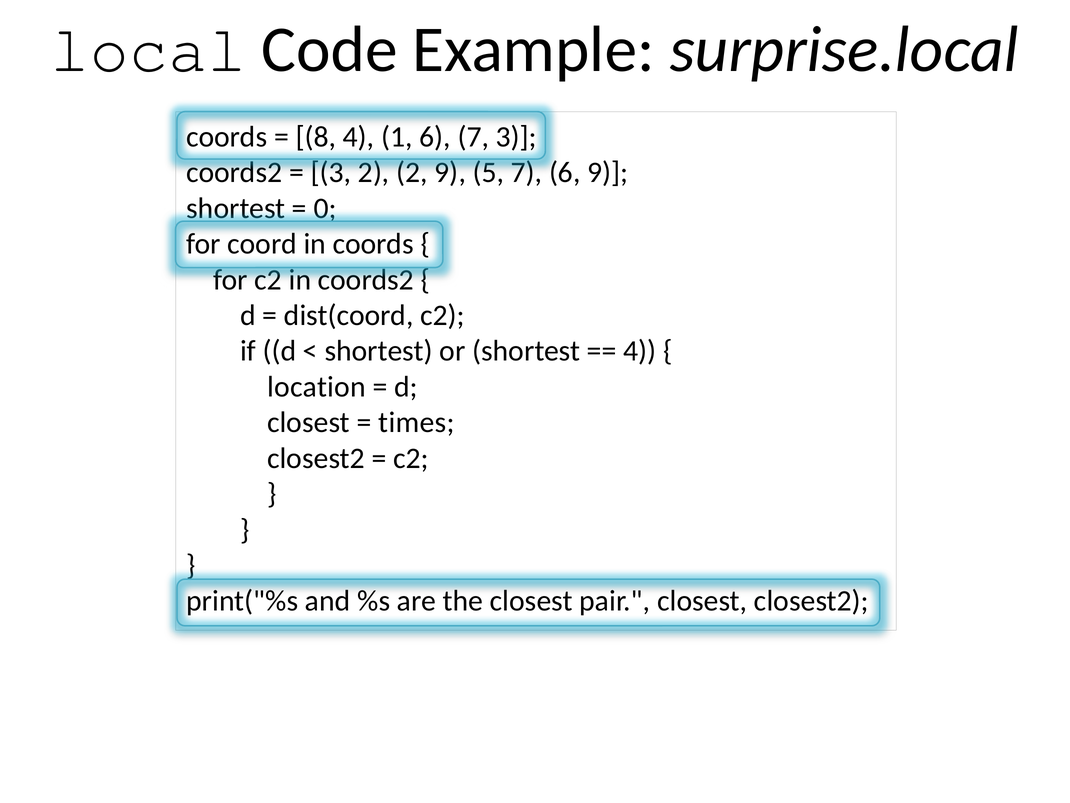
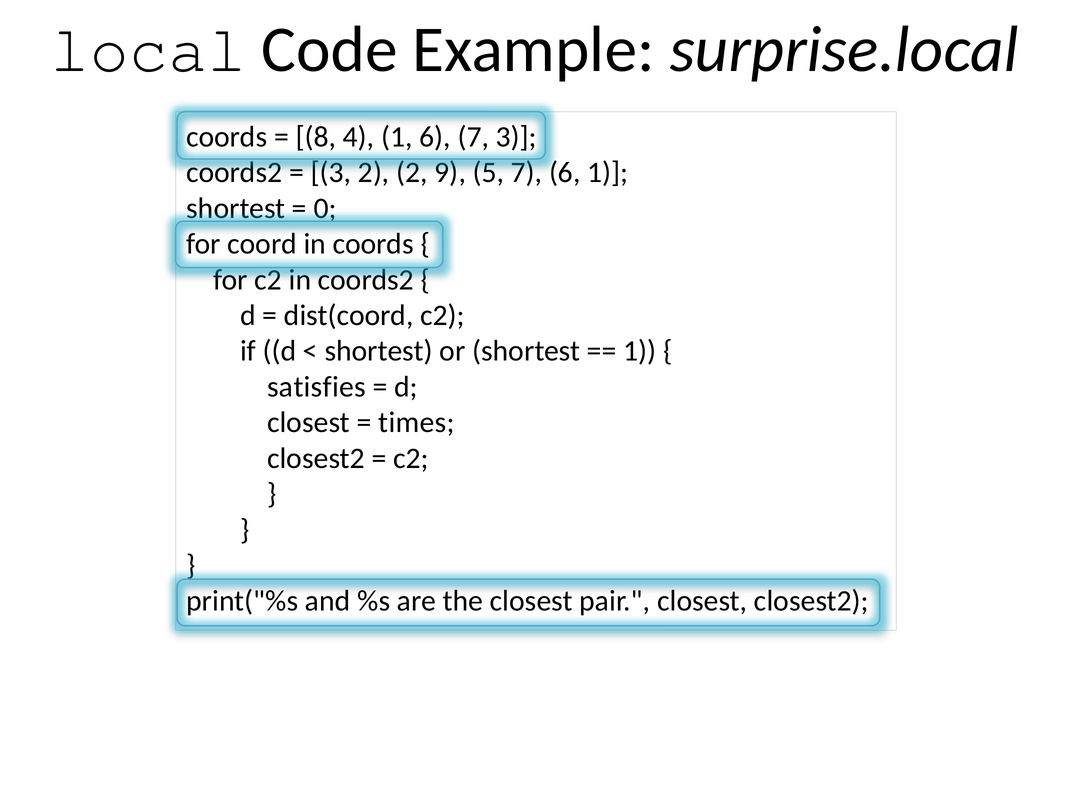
9: 9 -> 1 (608, 173)
4: 4 -> 1 (640, 351)
location: location -> satisfies (316, 387)
